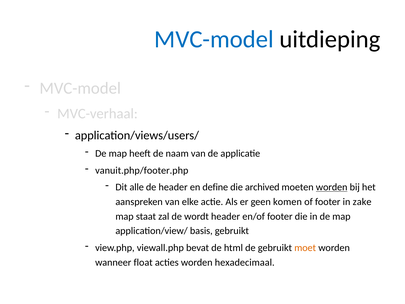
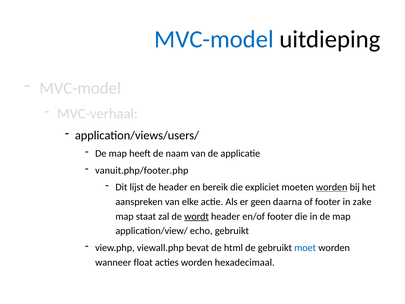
alle: alle -> lijst (137, 187)
define: define -> bereik (215, 187)
archived: archived -> expliciet (262, 187)
komen: komen -> daarna (287, 202)
wordt underline: none -> present (196, 216)
basis: basis -> echo (201, 231)
moet colour: orange -> blue (305, 248)
